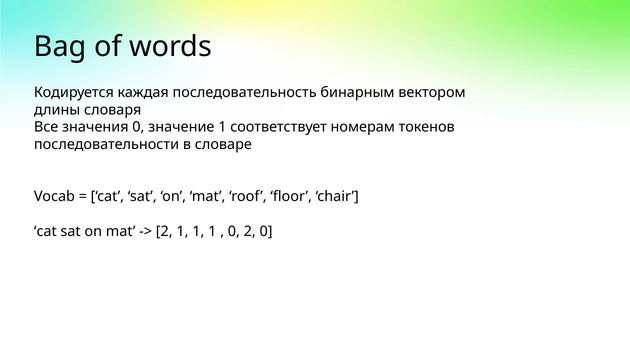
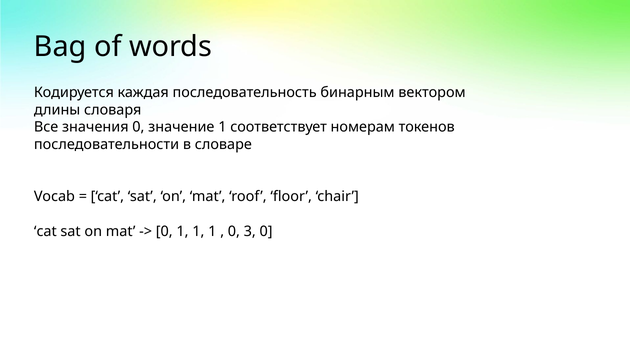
2: 2 -> 0 (164, 231)
0 2: 2 -> 3 (250, 231)
